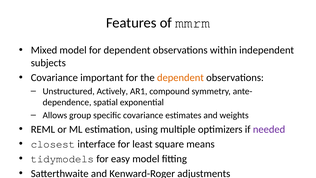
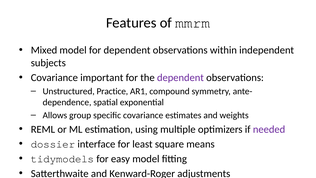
dependent colour: orange -> purple (180, 78)
Actively: Actively -> Practice (112, 91)
closest: closest -> dossier (53, 144)
